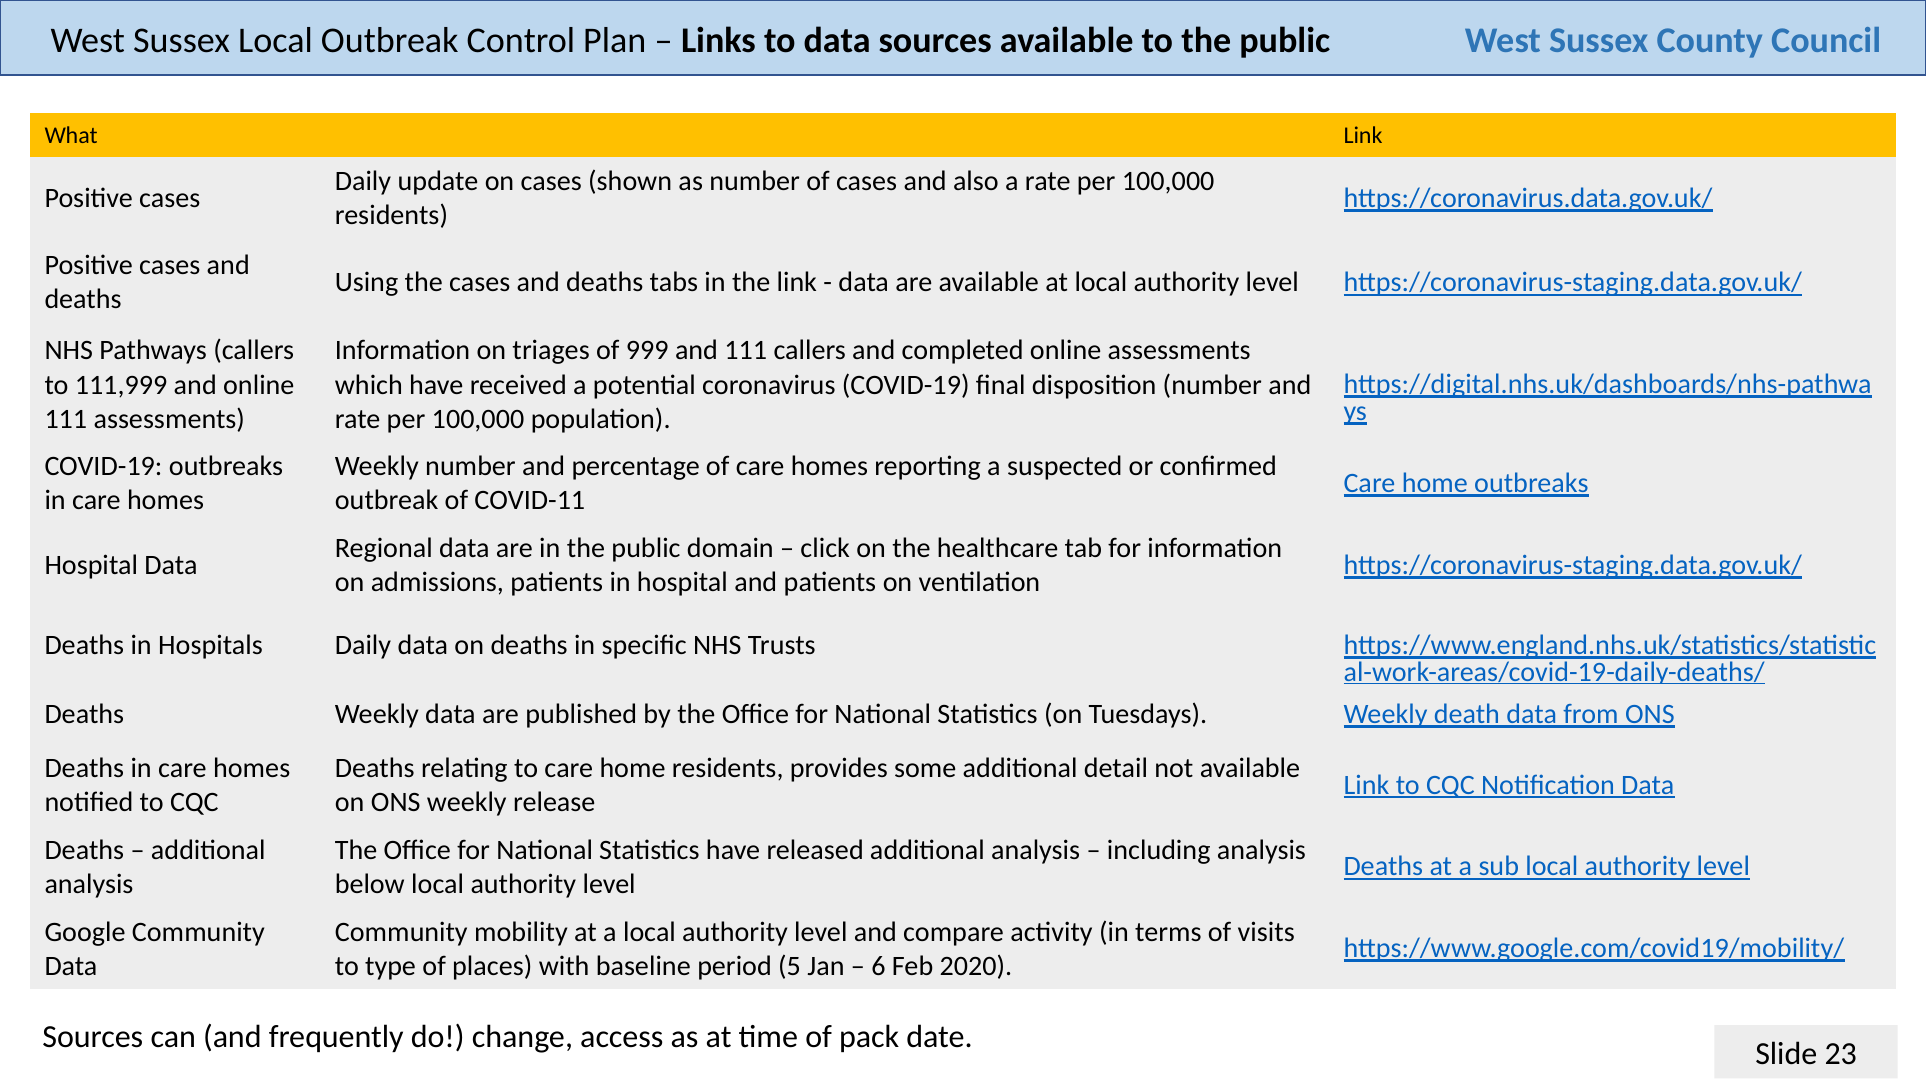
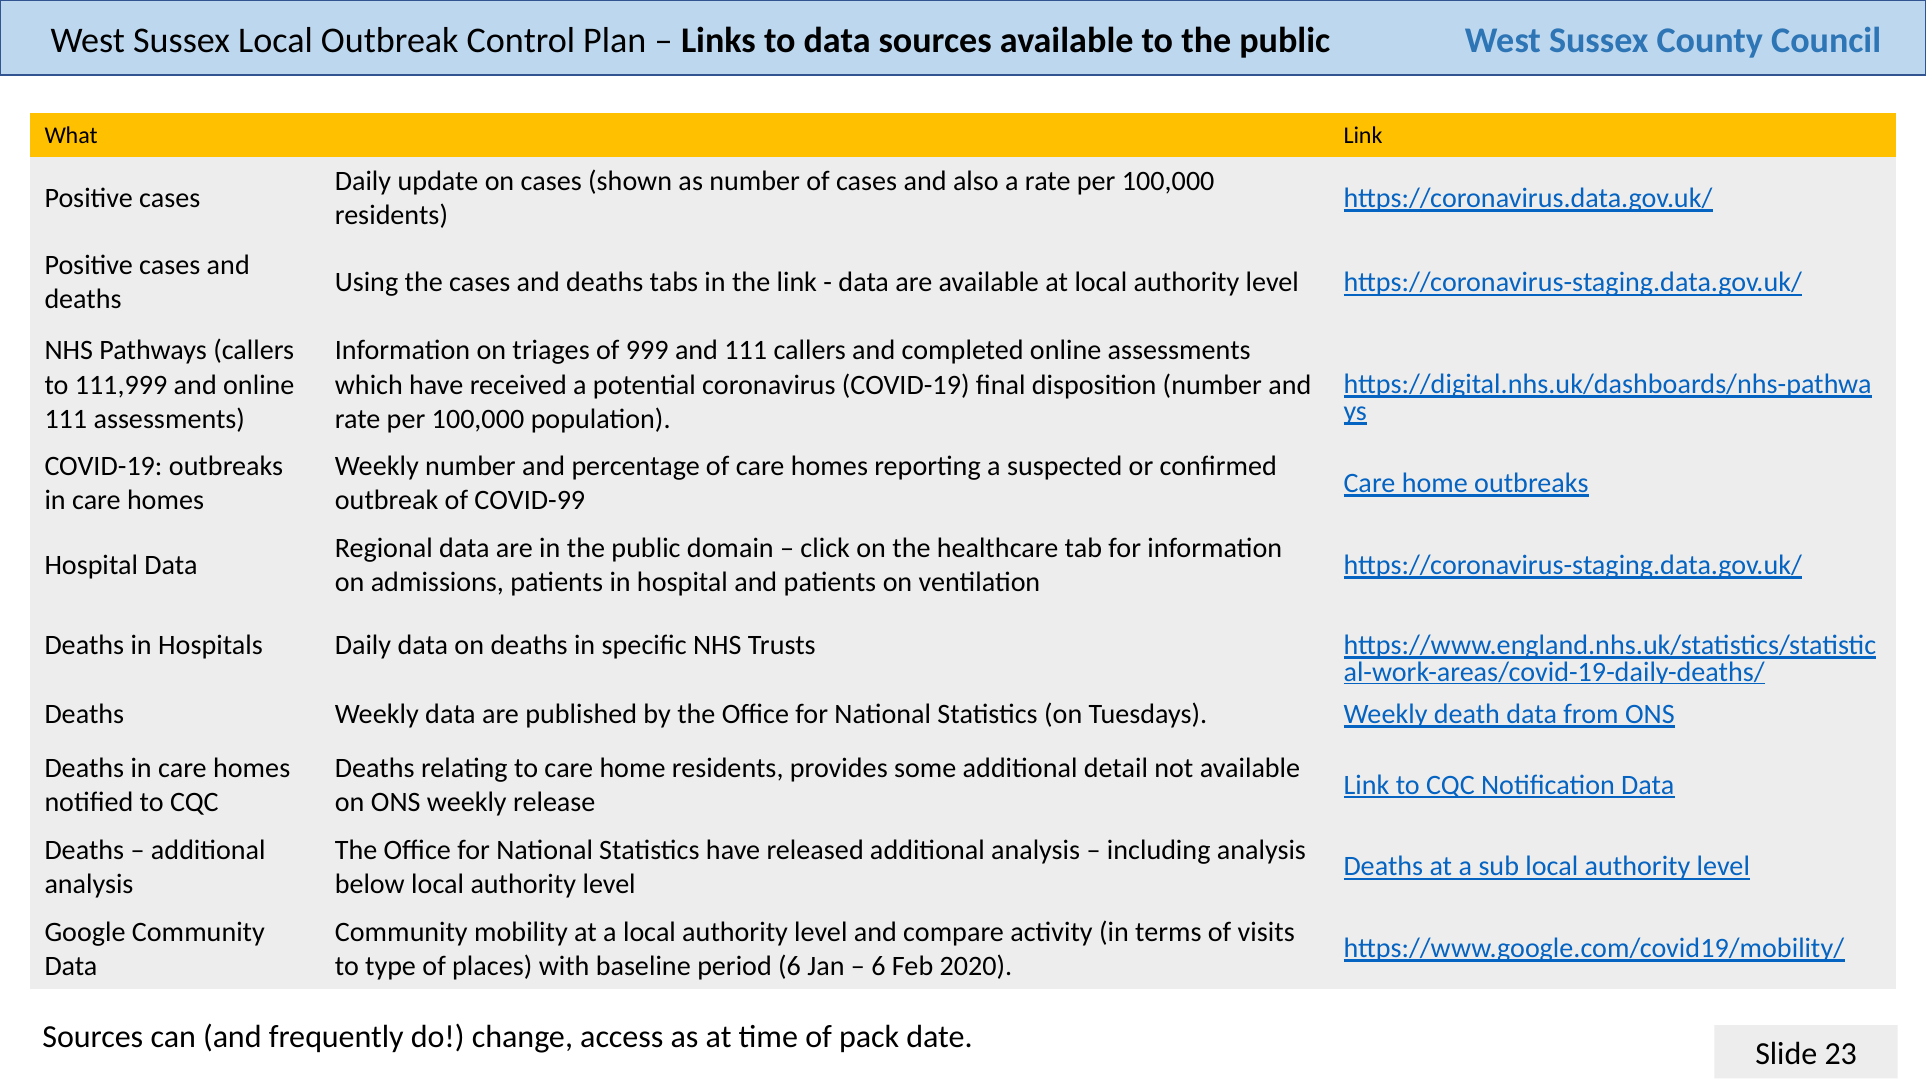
COVID-11: COVID-11 -> COVID-99 (530, 501)
period 5: 5 -> 6 (789, 966)
